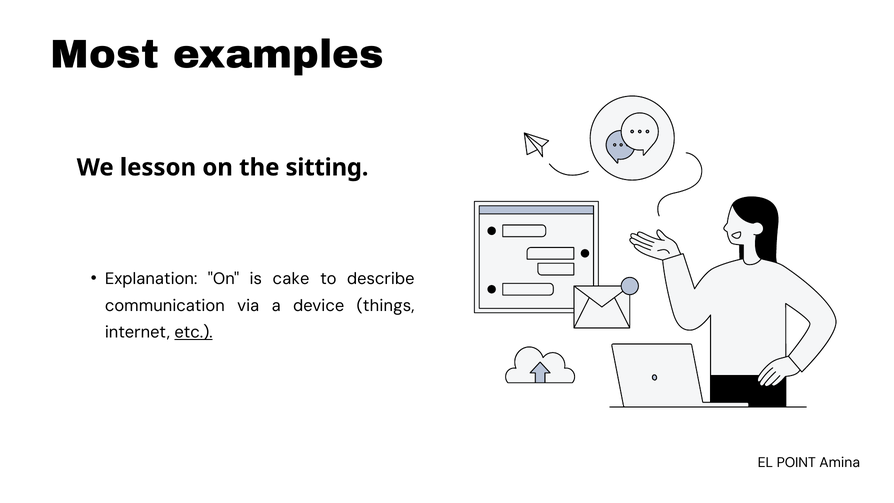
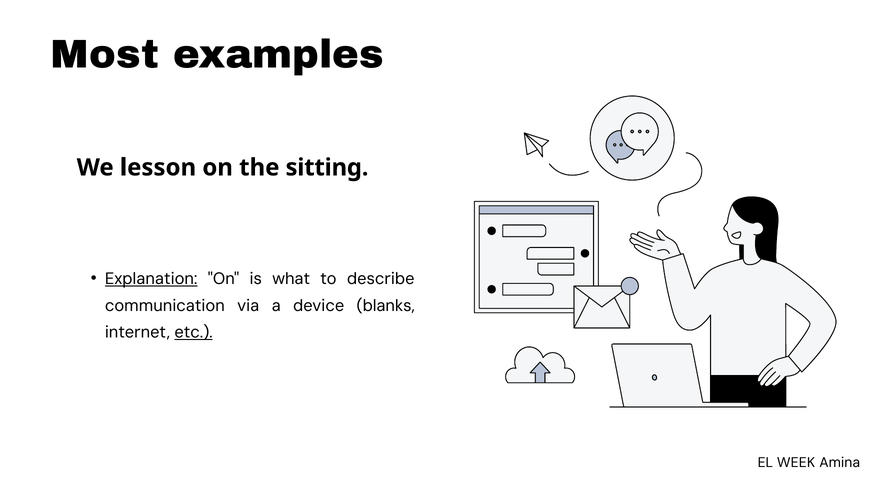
Explanation underline: none -> present (151, 279)
cake: cake -> what (291, 279)
things: things -> blanks (386, 306)
POINT: POINT -> WEEK (796, 462)
